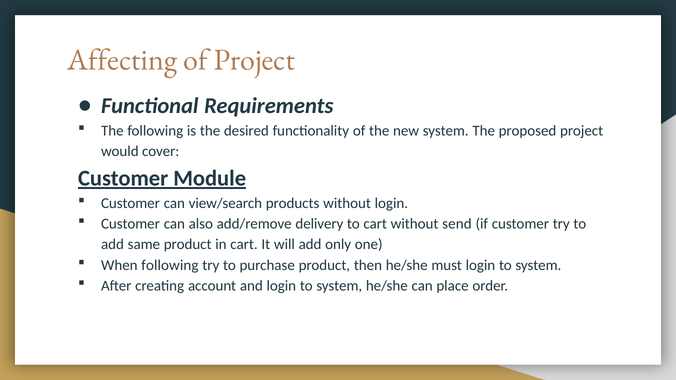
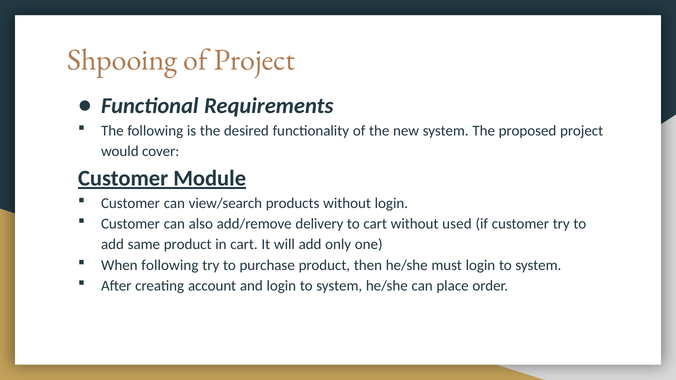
Affecting: Affecting -> Shpooing (122, 60)
send: send -> used (457, 224)
